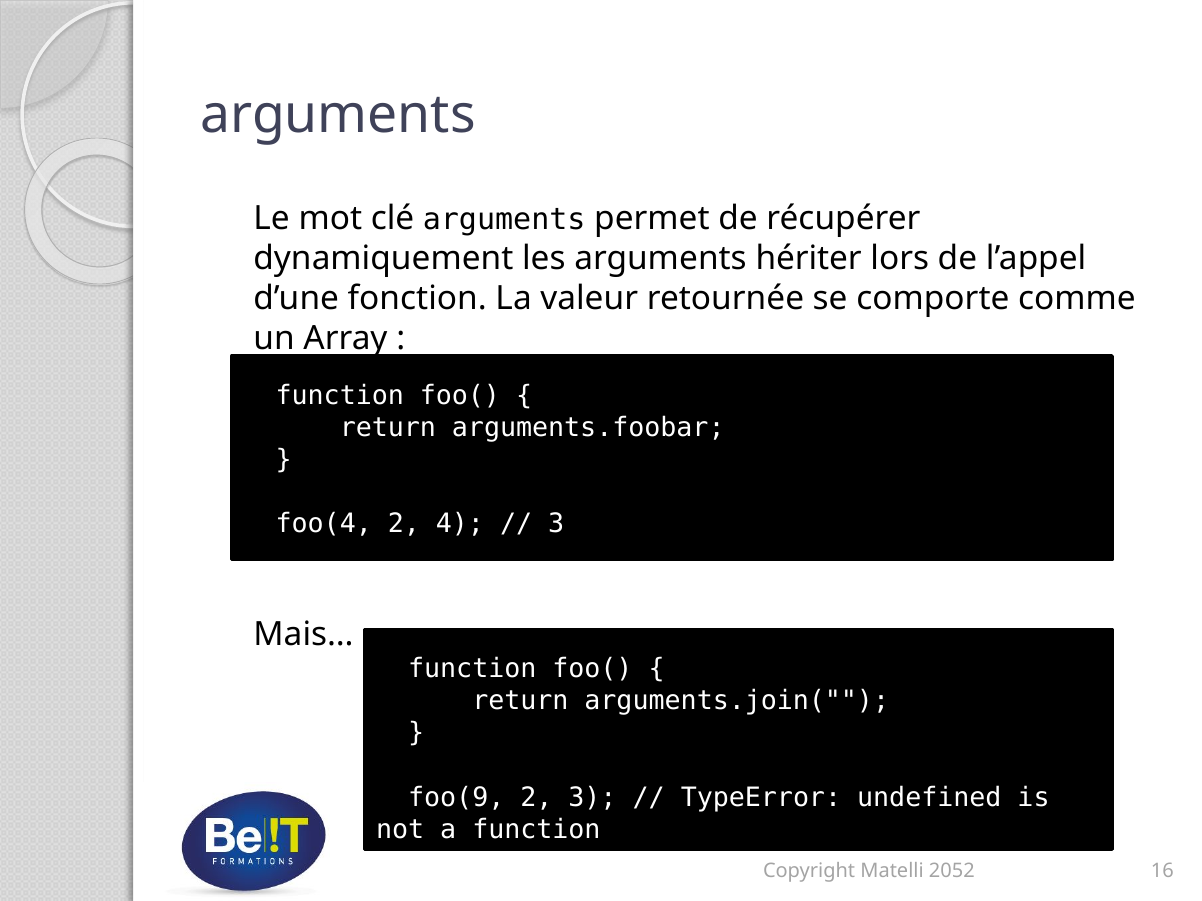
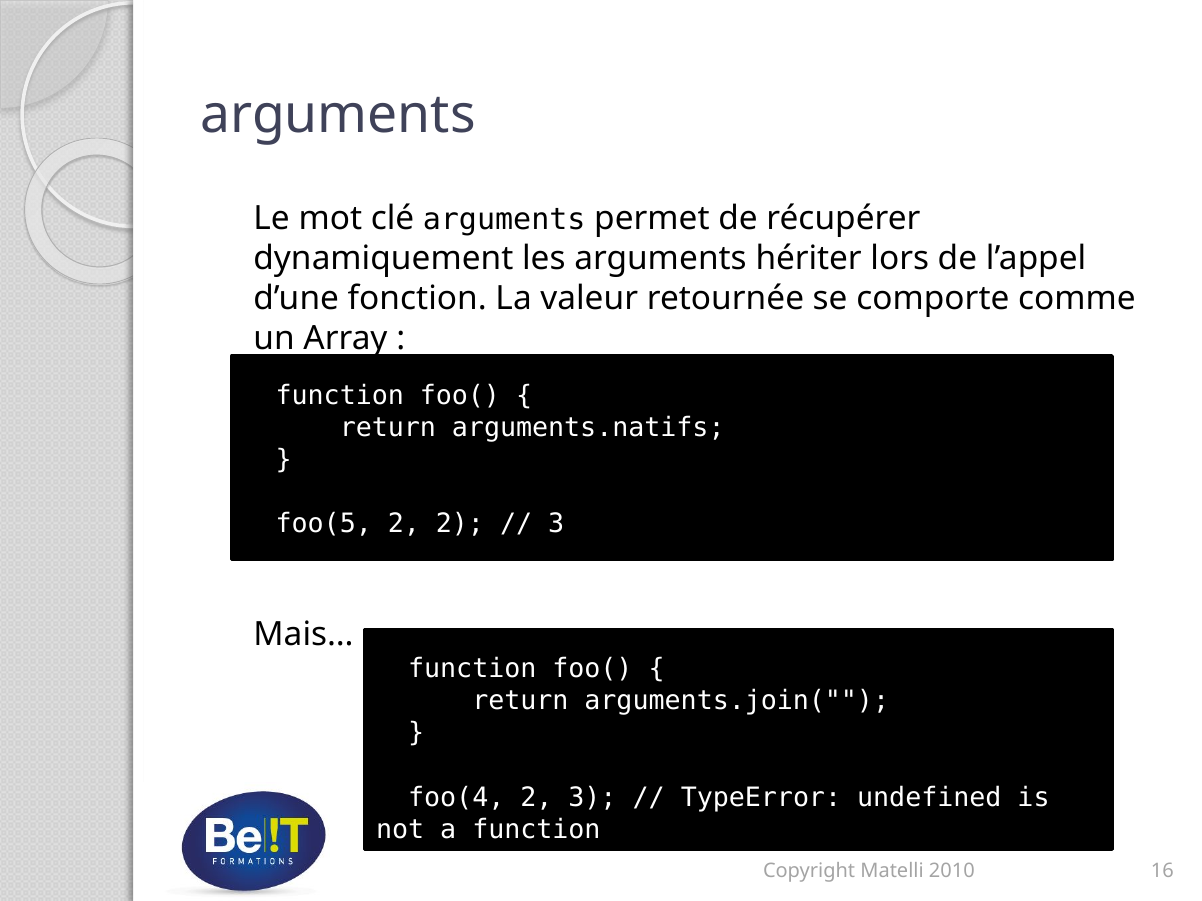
arguments.foobar: arguments.foobar -> arguments.natifs (588, 428)
foo(4: foo(4 -> foo(5 (324, 524)
2 4: 4 -> 2 (460, 524)
foo(9: foo(9 -> foo(4 (456, 798)
2052: 2052 -> 2010 (952, 872)
